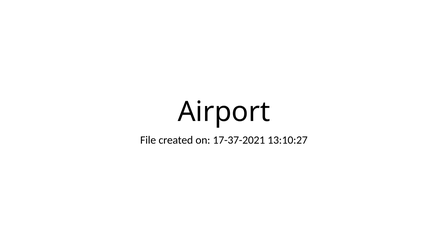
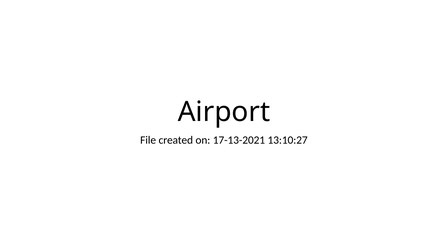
17-37-2021: 17-37-2021 -> 17-13-2021 (239, 140)
